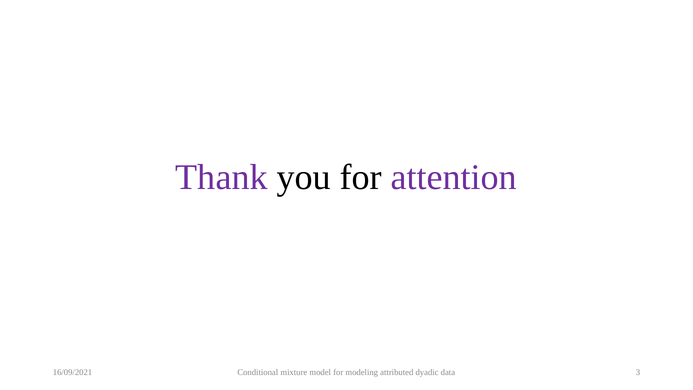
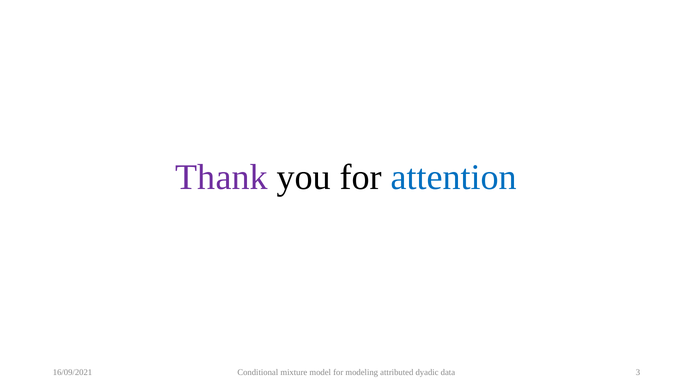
attention colour: purple -> blue (454, 177)
